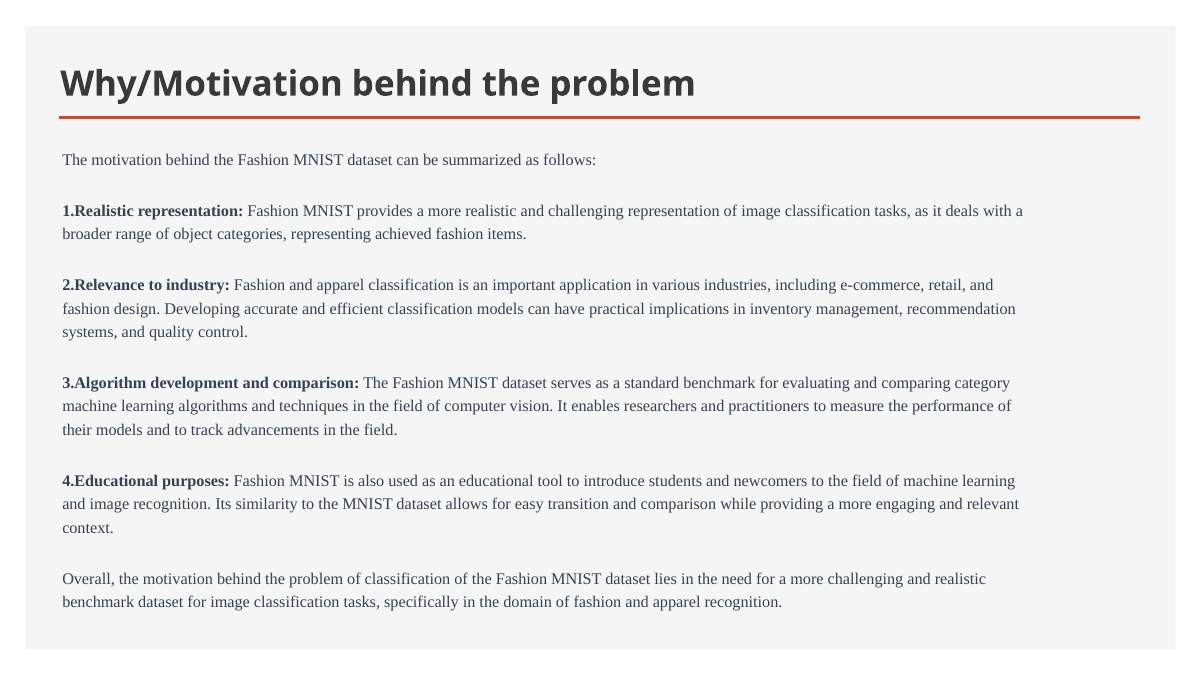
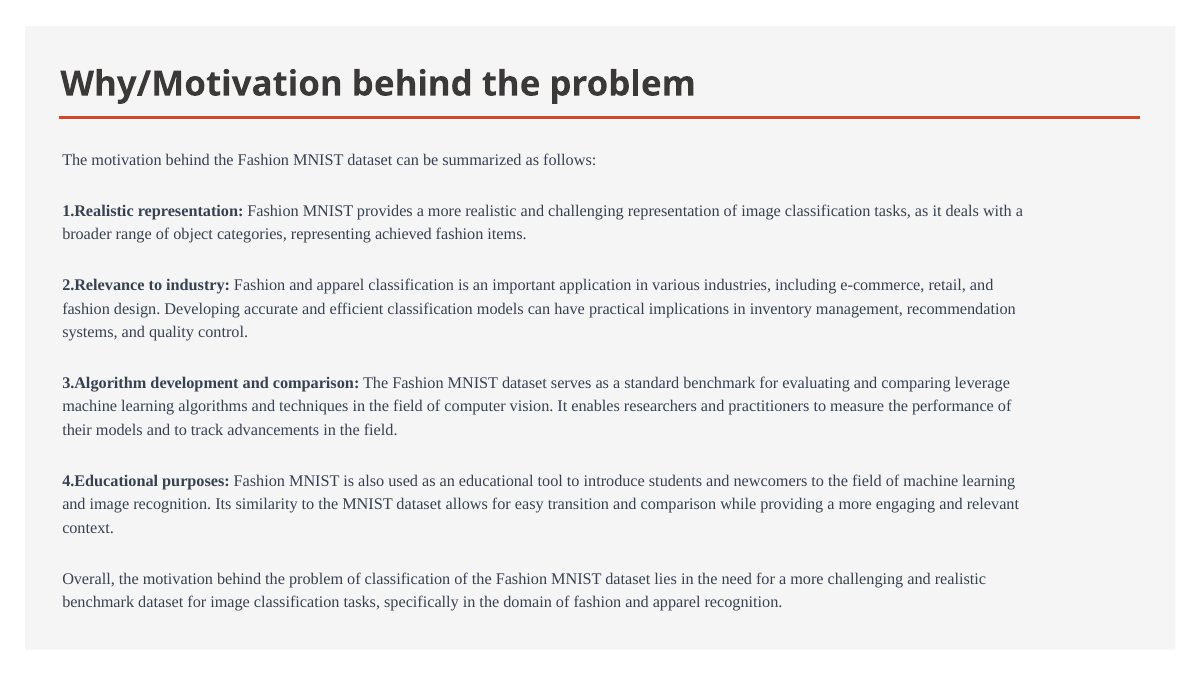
category: category -> leverage (982, 383)
